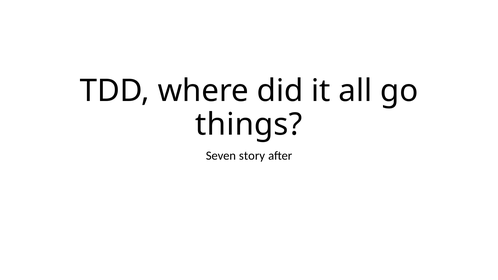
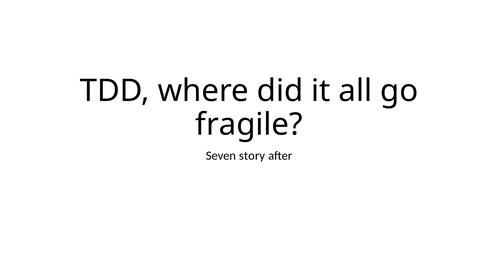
things: things -> fragile (249, 124)
